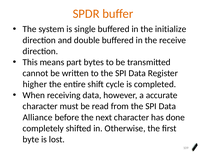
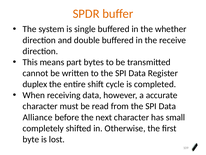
initialize: initialize -> whether (171, 29)
higher: higher -> duplex (35, 84)
done: done -> small (175, 117)
